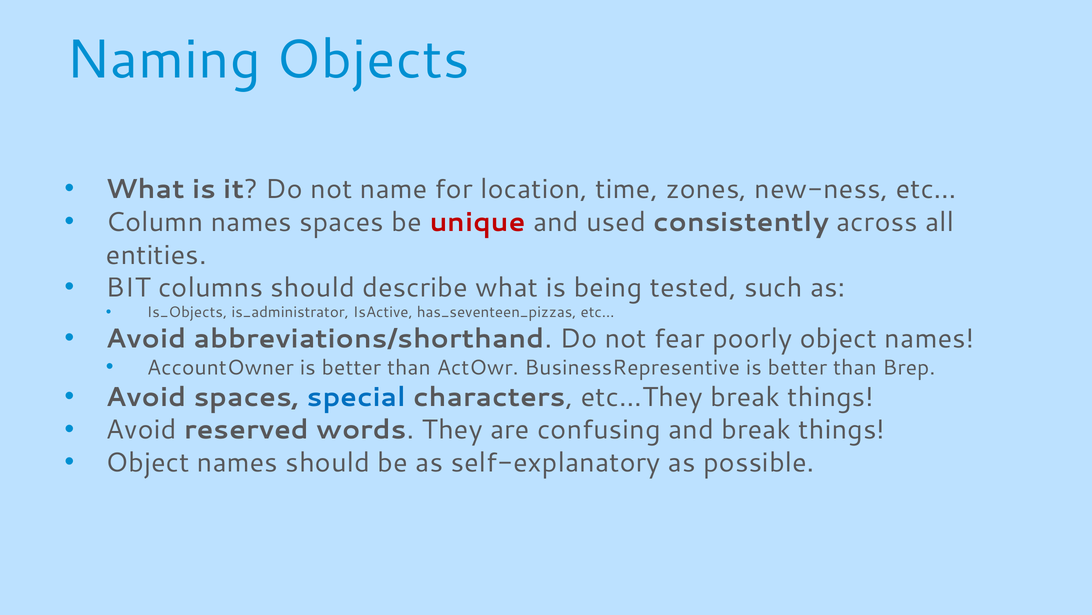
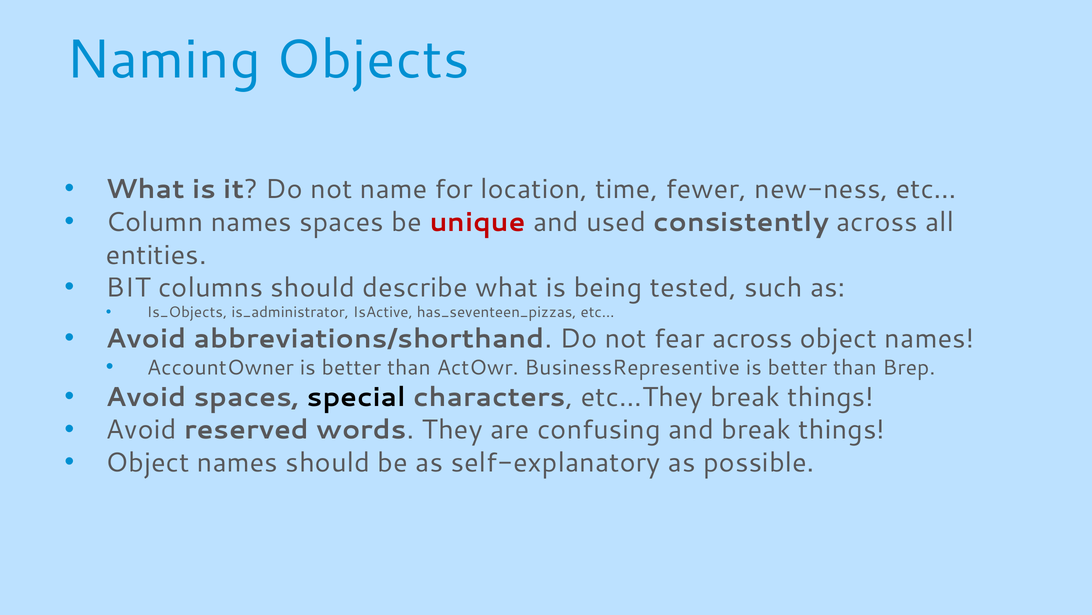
zones: zones -> fewer (706, 189)
fear poorly: poorly -> across (752, 338)
special colour: blue -> black (356, 397)
